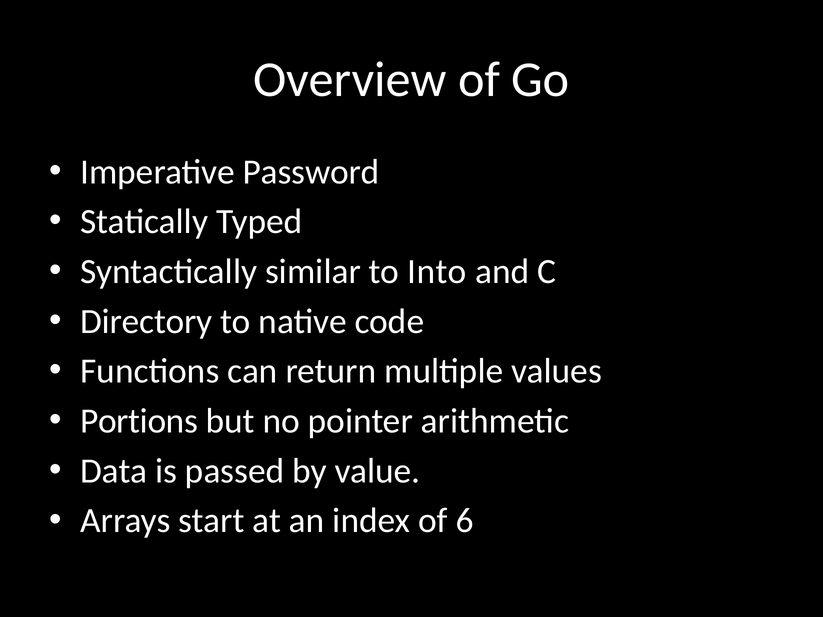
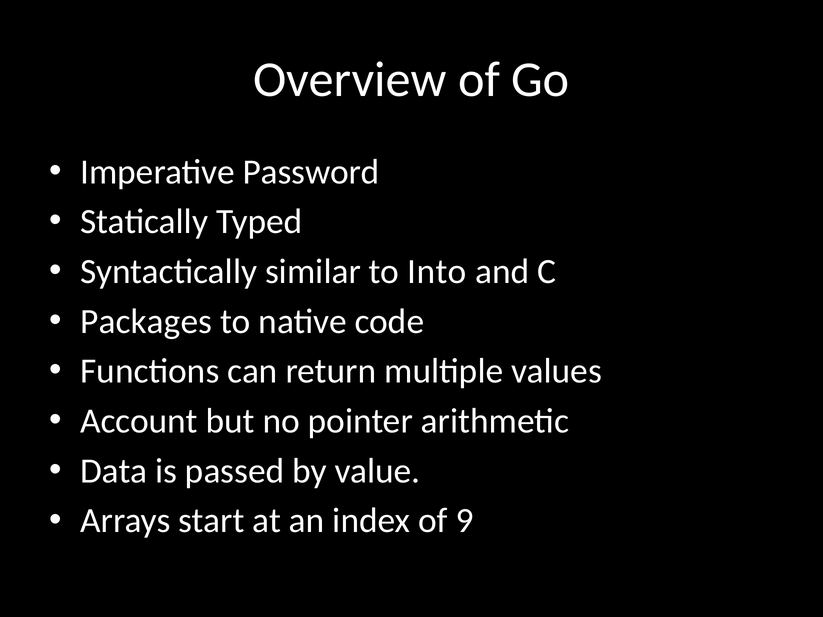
Directory: Directory -> Packages (146, 321)
Portions: Portions -> Account (139, 421)
6: 6 -> 9 (465, 521)
